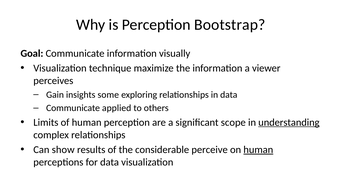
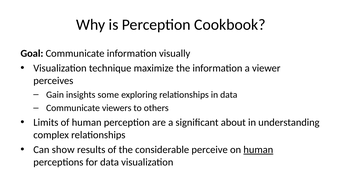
Bootstrap: Bootstrap -> Cookbook (230, 25)
applied: applied -> viewers (117, 108)
scope: scope -> about (233, 123)
understanding underline: present -> none (289, 123)
